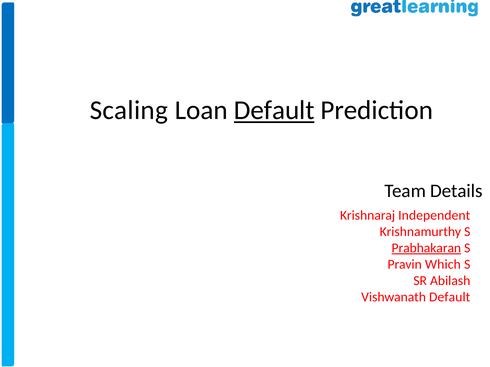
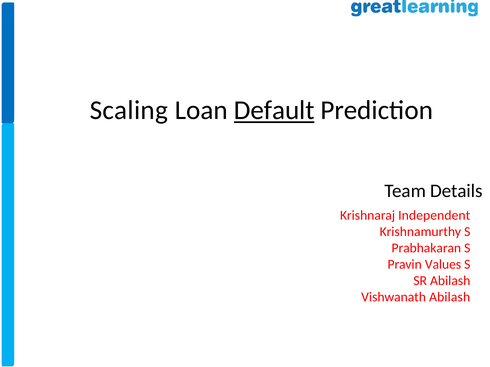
Prabhakaran underline: present -> none (426, 248)
Which: Which -> Values (443, 265)
Vishwanath Default: Default -> Abilash (450, 297)
